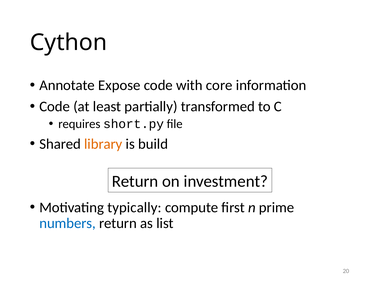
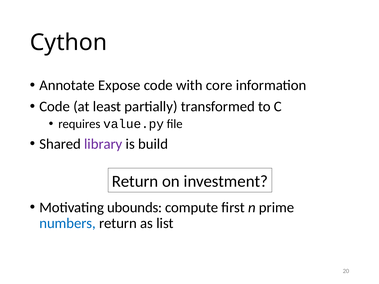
short.py: short.py -> value.py (134, 124)
library colour: orange -> purple (103, 144)
typically: typically -> ubounds (135, 208)
